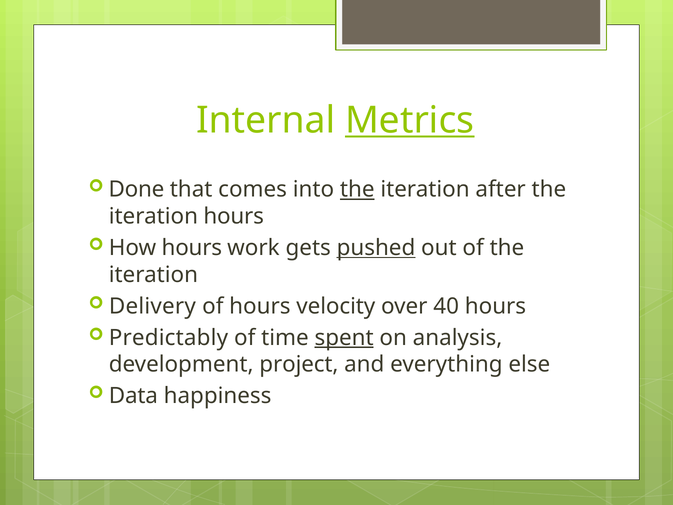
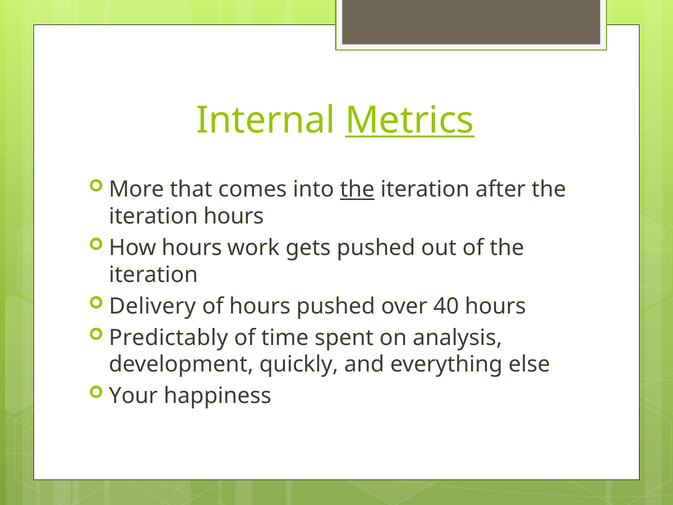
Done: Done -> More (136, 189)
pushed underline: present -> none (376, 248)
hours velocity: velocity -> pushed (336, 306)
spent underline: present -> none (344, 337)
project: project -> quickly (299, 364)
Data: Data -> Your (133, 396)
